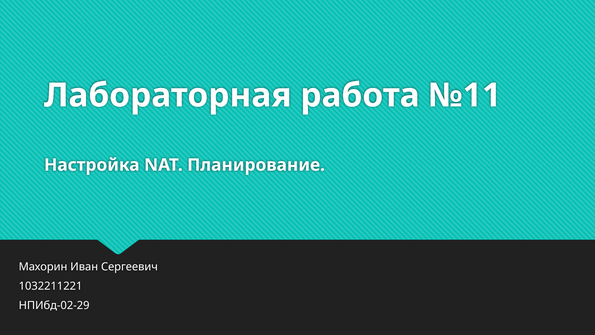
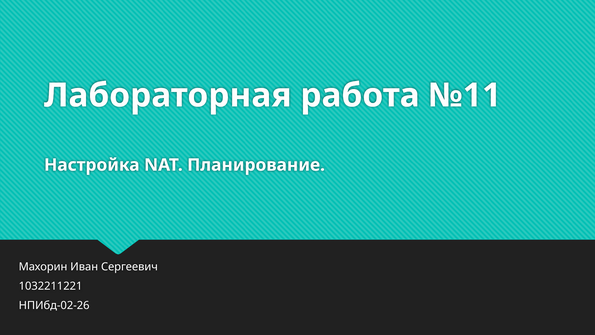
НПИбд-02-29: НПИбд-02-29 -> НПИбд-02-26 (54, 305)
